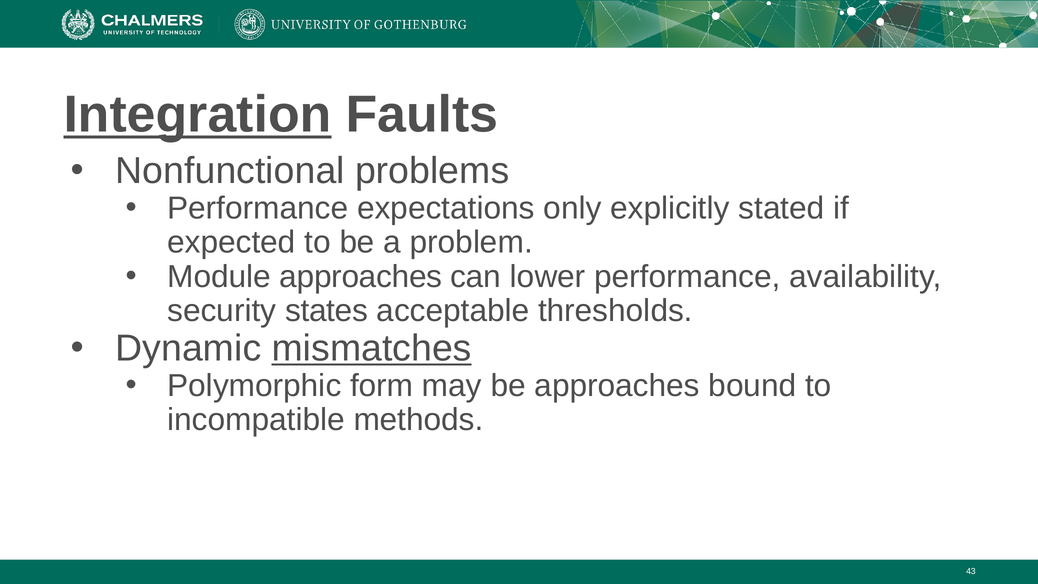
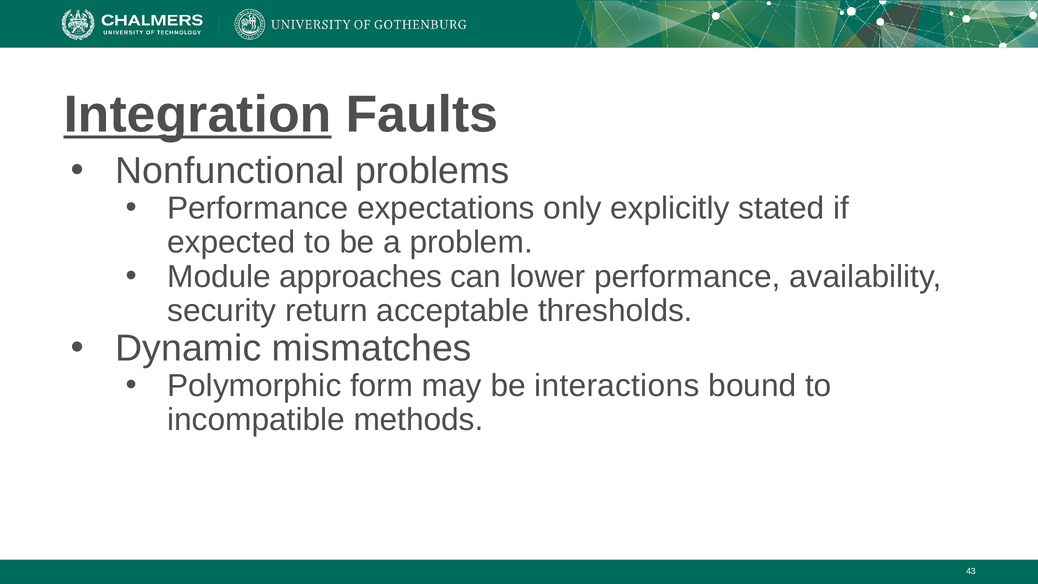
states: states -> return (326, 311)
mismatches underline: present -> none (372, 348)
be approaches: approaches -> interactions (617, 386)
